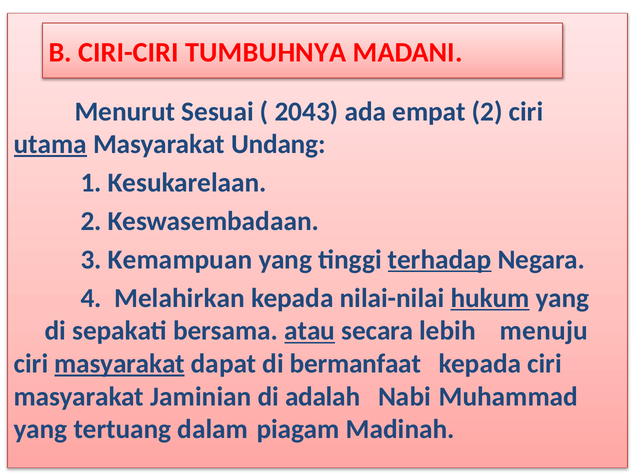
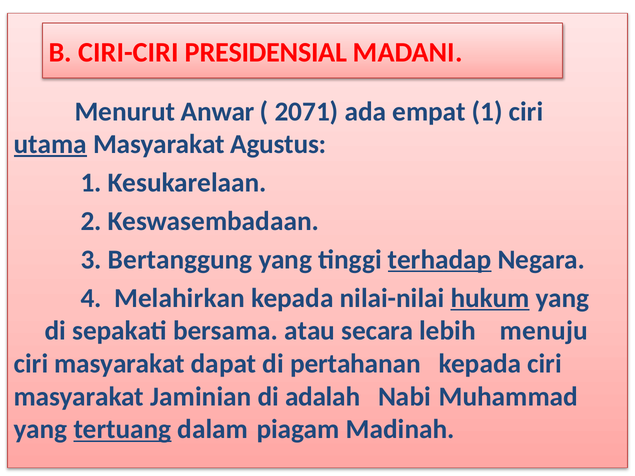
TUMBUHNYA: TUMBUHNYA -> PRESIDENSIAL (266, 53)
Sesuai: Sesuai -> Anwar (218, 112)
2043: 2043 -> 2071 (307, 112)
empat 2: 2 -> 1 (487, 112)
Undang: Undang -> Agustus (278, 144)
Kemampuan: Kemampuan -> Bertanggung (180, 260)
atau underline: present -> none (310, 331)
masyarakat underline: present -> none (120, 364)
bermanfaat: bermanfaat -> pertahanan (355, 364)
tertuang underline: none -> present (122, 430)
